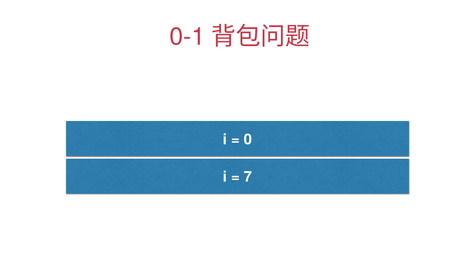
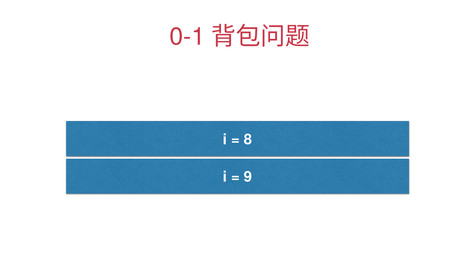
0: 0 -> 8 (248, 140)
7: 7 -> 9 (248, 177)
